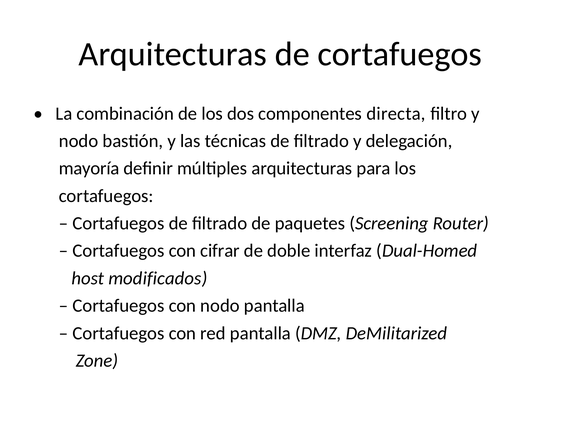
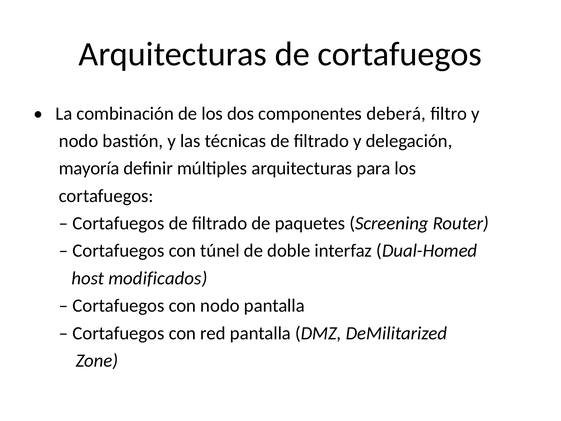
directa: directa -> deberá (396, 114)
cifrar: cifrar -> túnel (220, 251)
